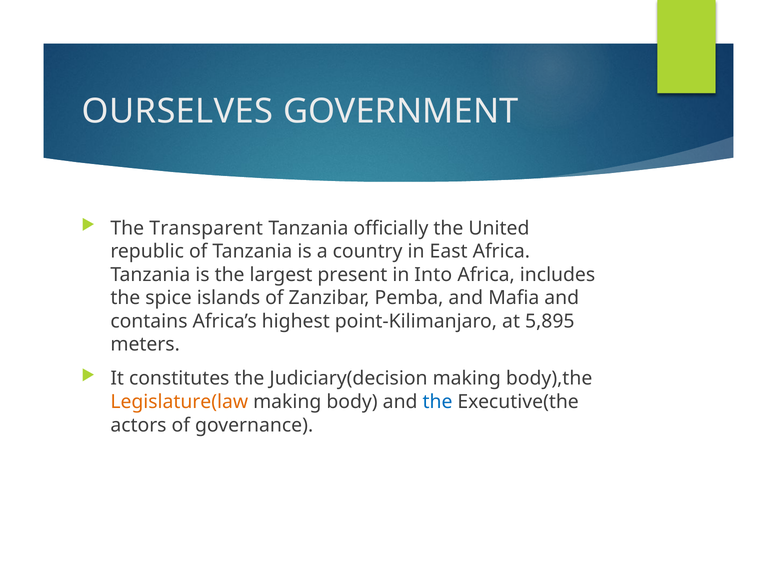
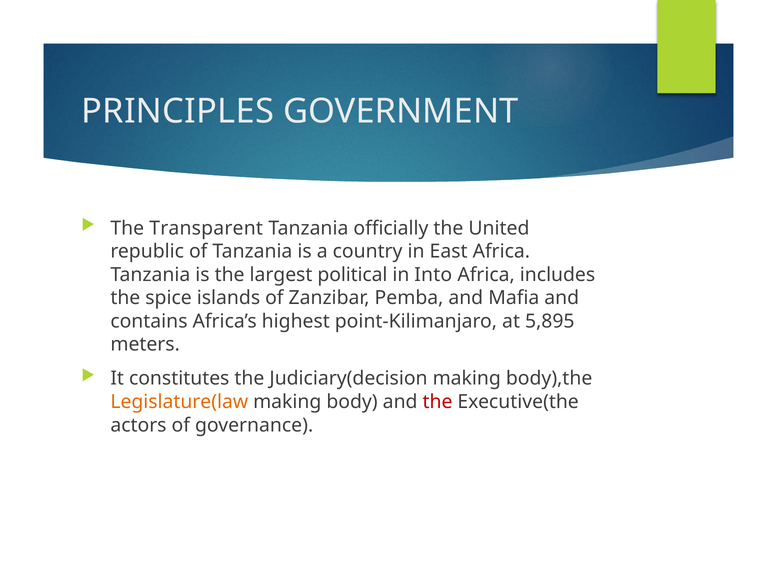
OURSELVES: OURSELVES -> PRINCIPLES (178, 111)
present: present -> political (352, 275)
the colour: blue -> red (438, 402)
